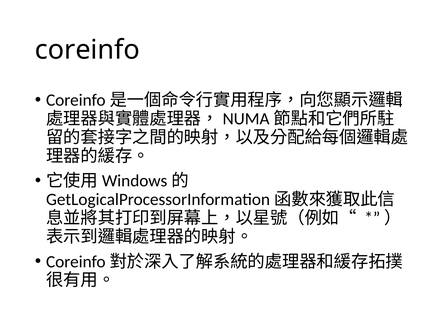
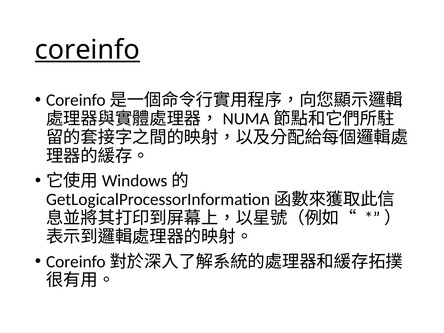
coreinfo underline: none -> present (87, 50)
